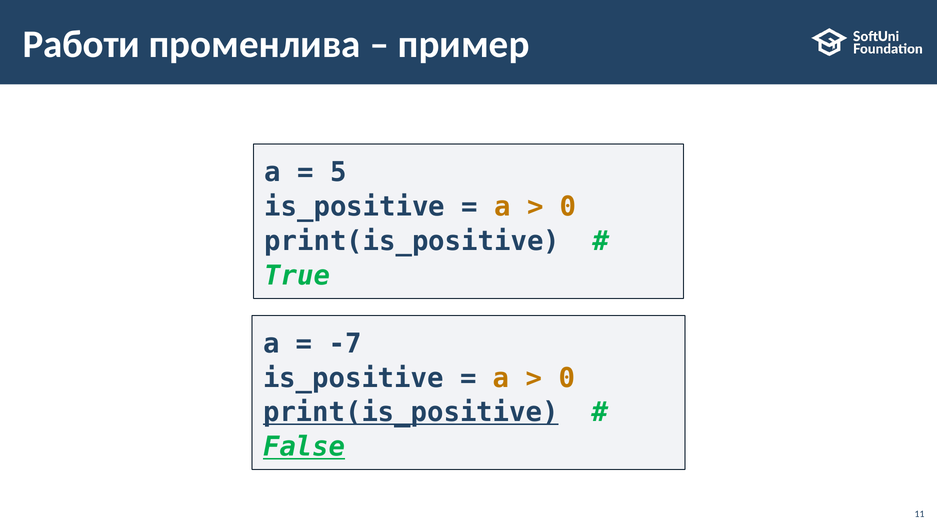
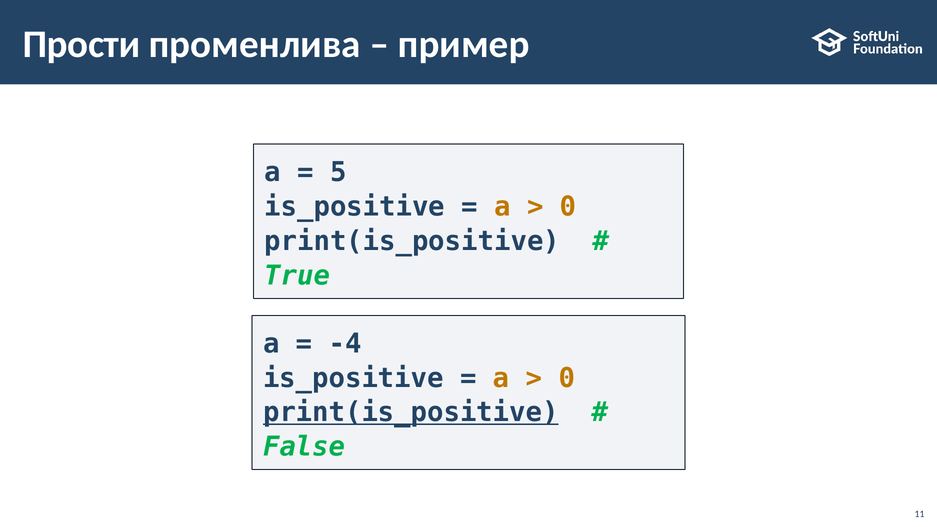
Работи: Работи -> Прости (82, 44)
-7: -7 -> -4 (345, 344)
False underline: present -> none (304, 447)
